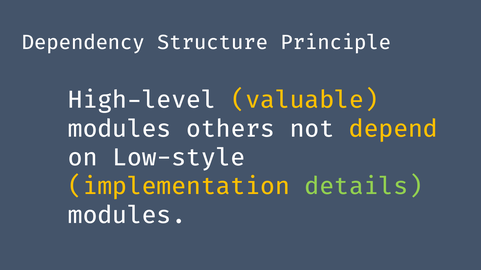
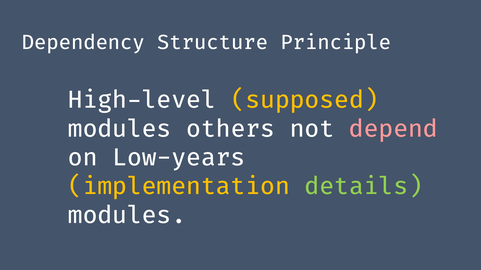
valuable: valuable -> supposed (305, 100)
depend colour: yellow -> pink (393, 129)
Low-style: Low-style -> Low-years (179, 158)
